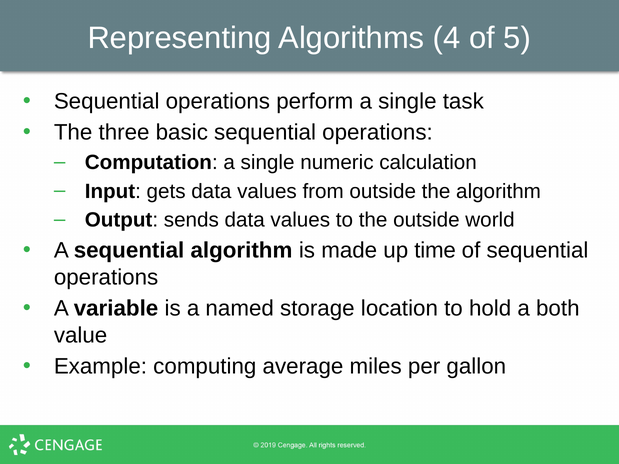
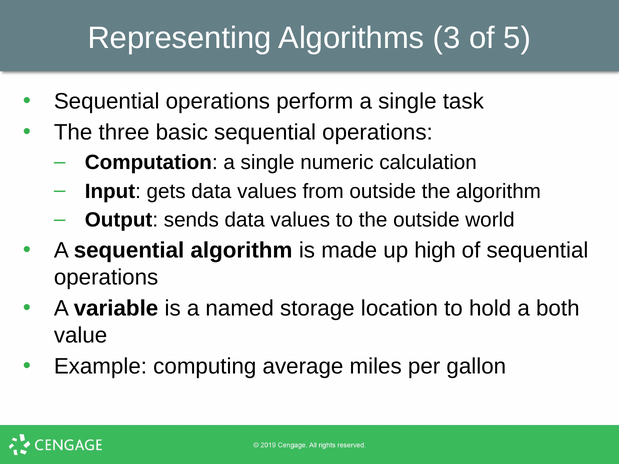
4: 4 -> 3 (447, 38)
time: time -> high (435, 251)
